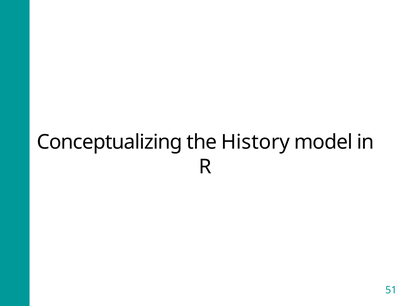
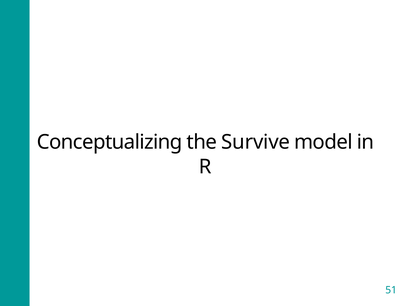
History: History -> Survive (256, 142)
